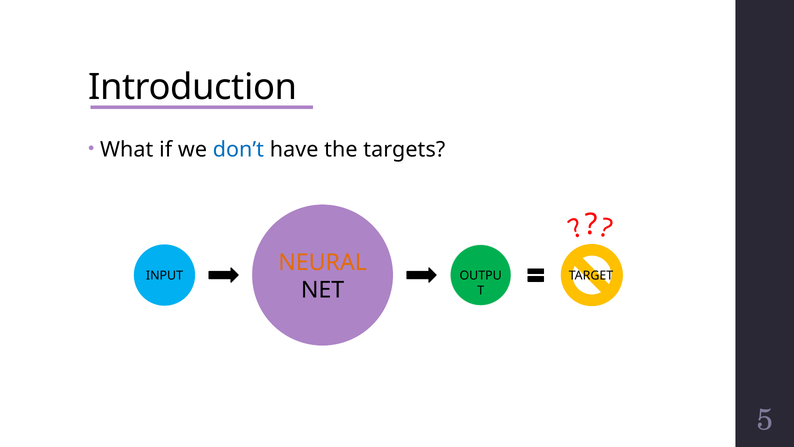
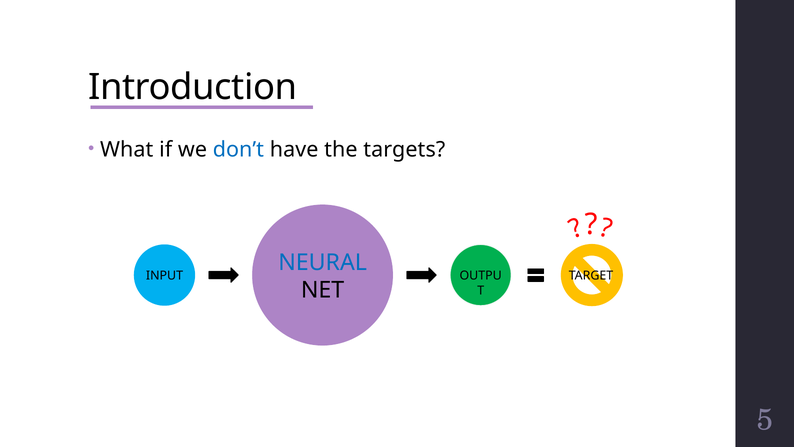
NEURAL colour: orange -> blue (323, 262)
